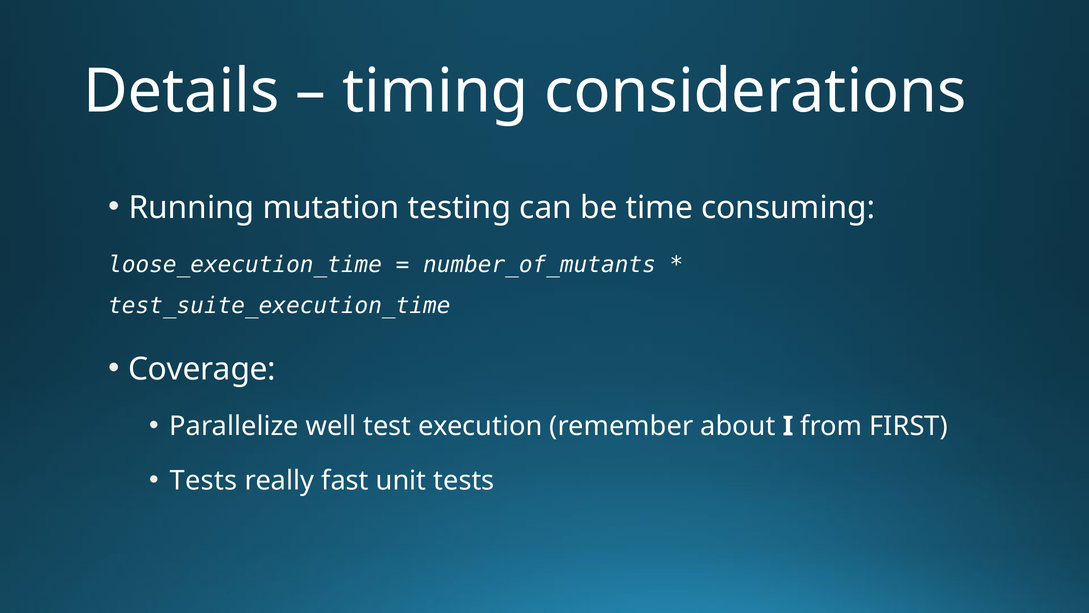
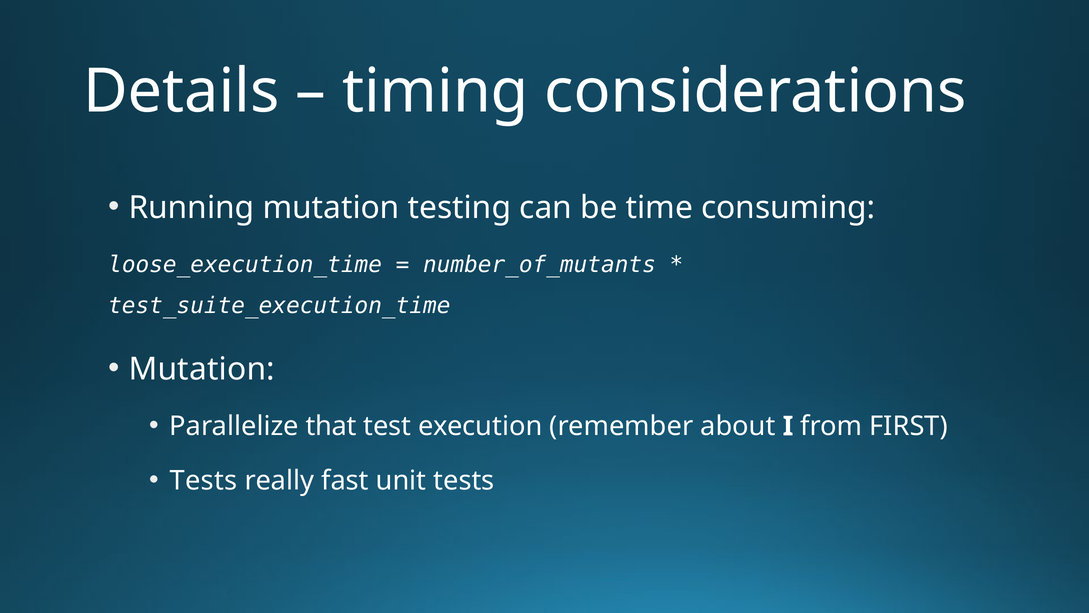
Coverage: Coverage -> Mutation (202, 369)
well: well -> that (331, 426)
